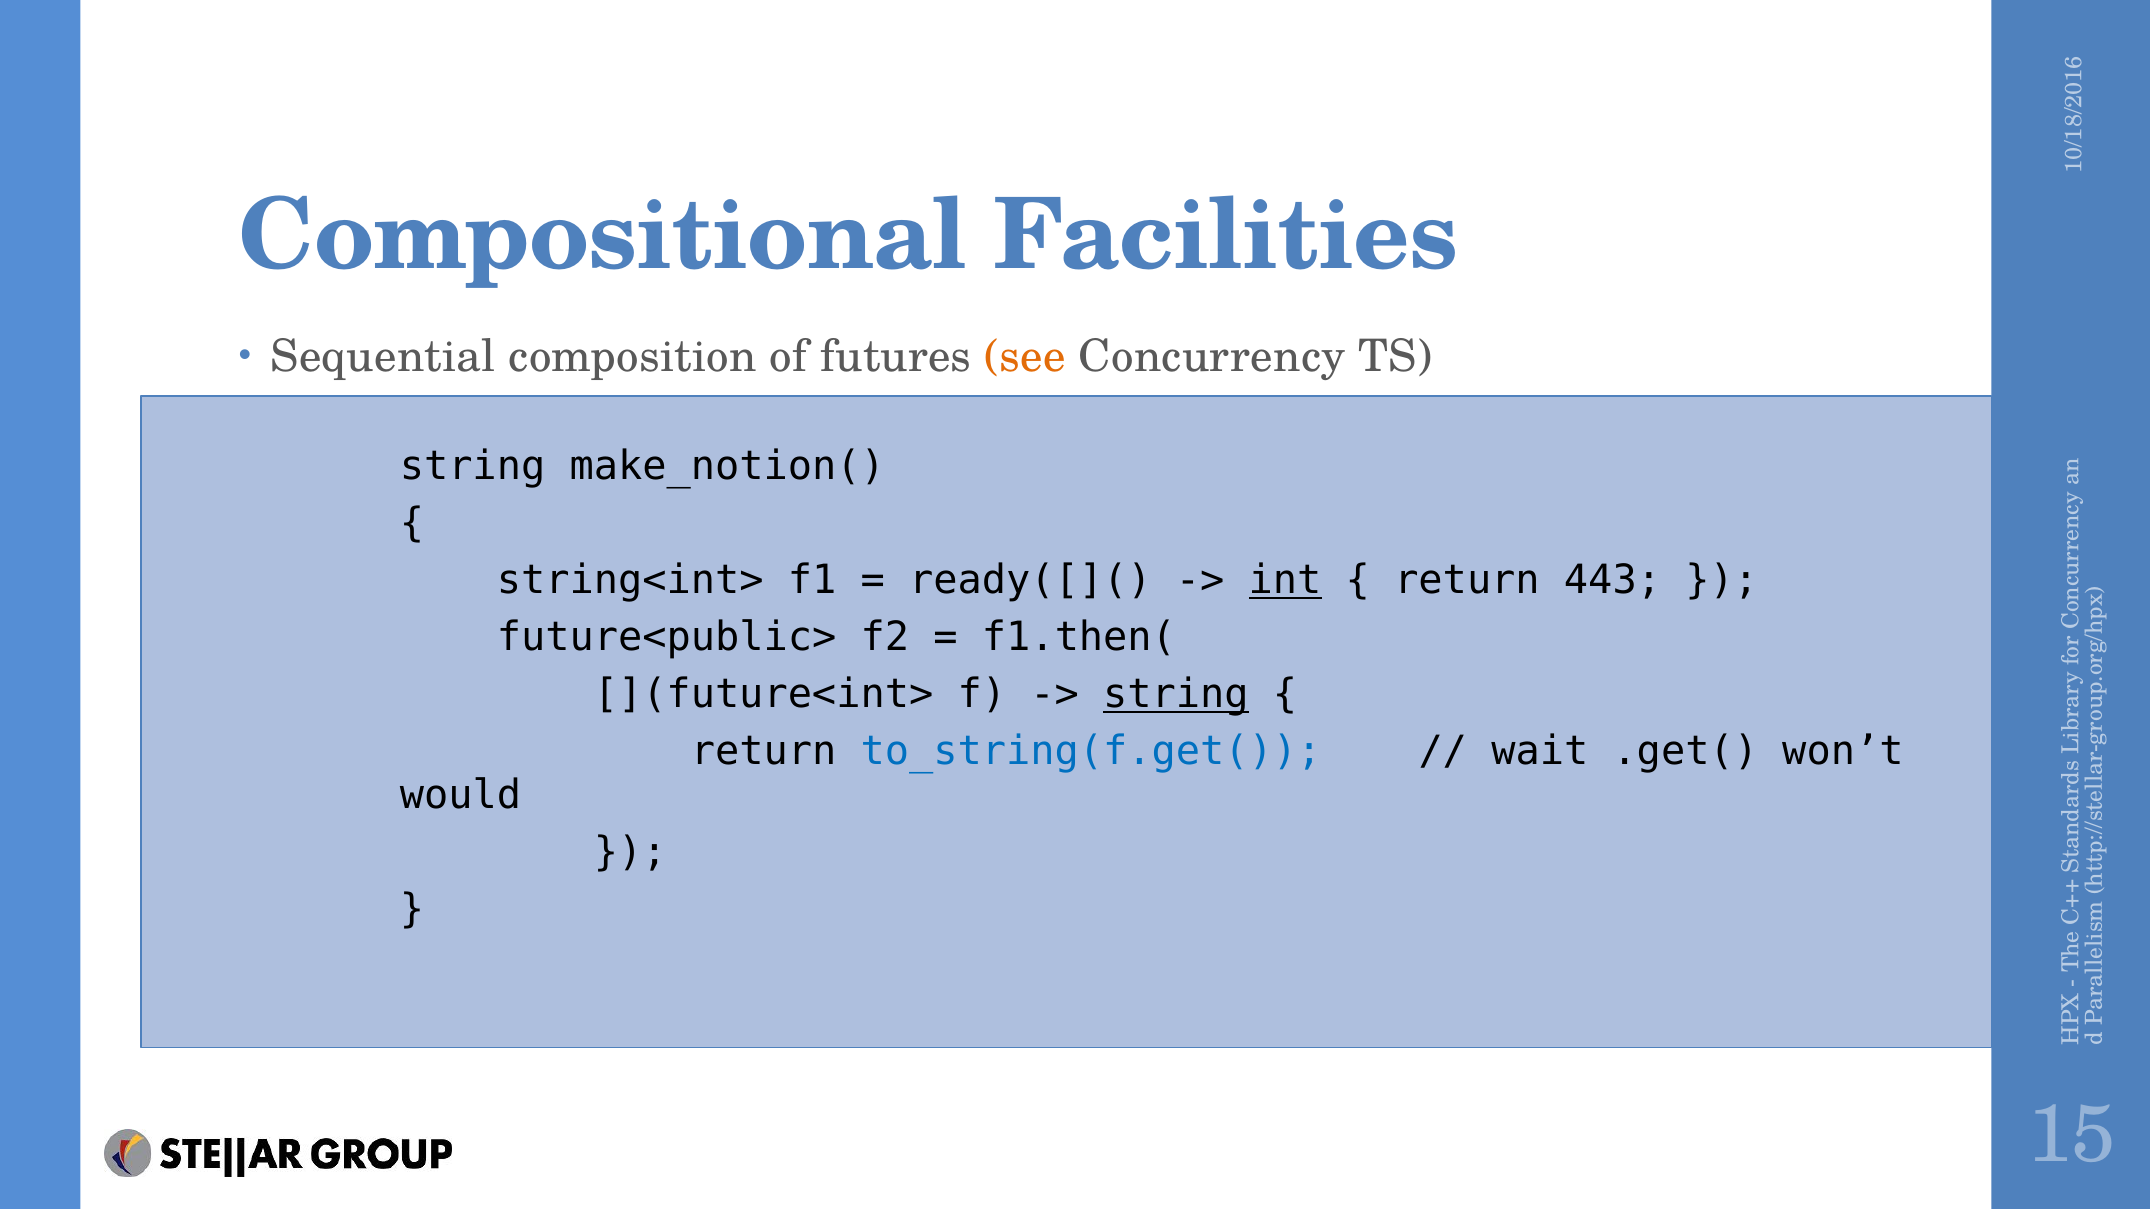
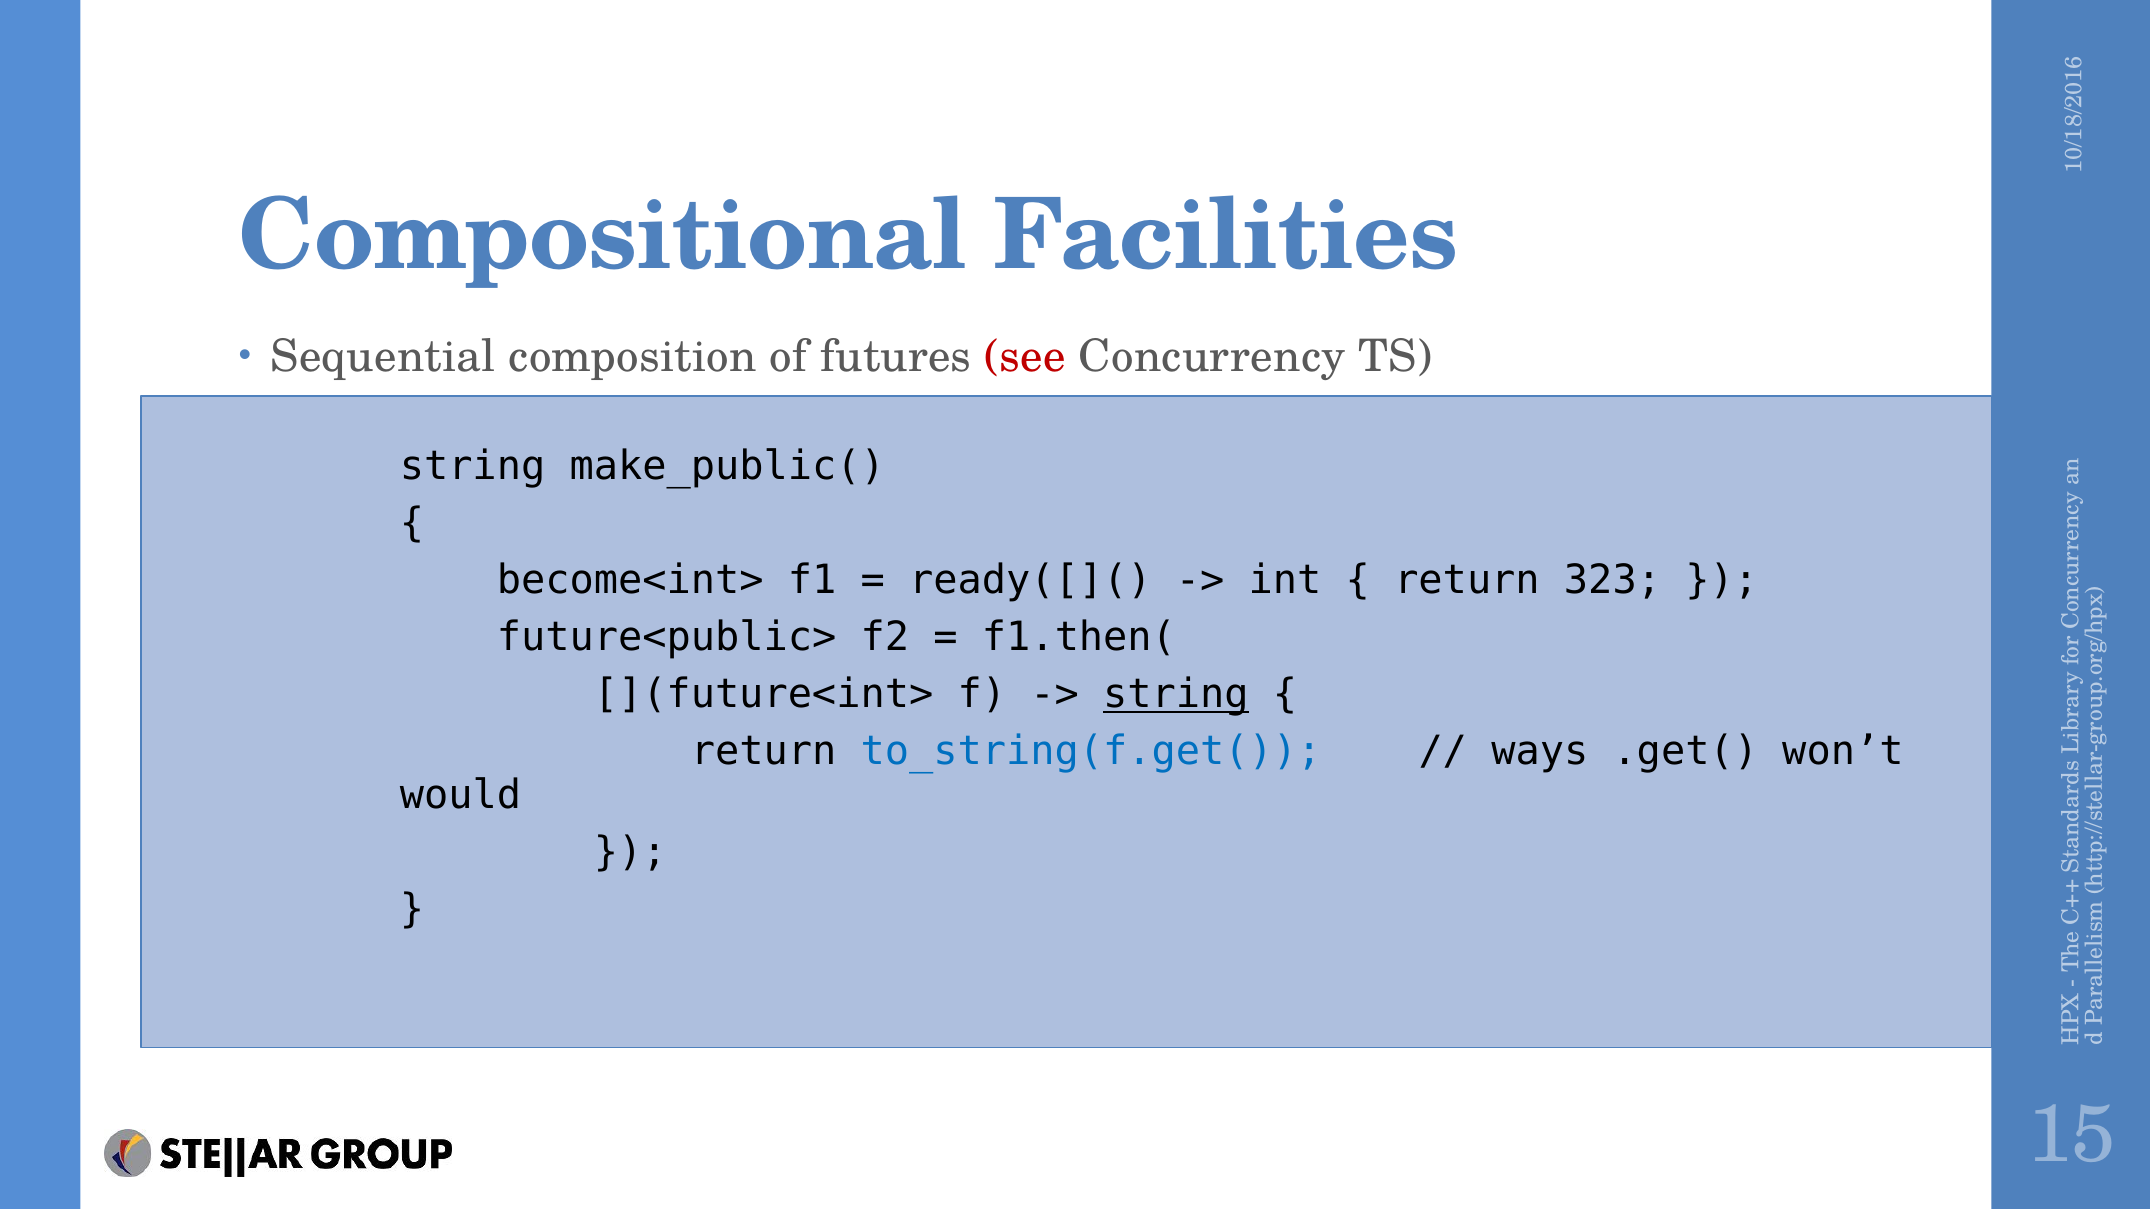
see colour: orange -> red (1025, 357)
make_notion(: make_notion( -> make_public( (727, 467)
string<int>: string<int> -> become<int> (630, 581)
int underline: present -> none (1285, 581)
443: 443 -> 323 (1613, 581)
wait: wait -> ways (1540, 752)
